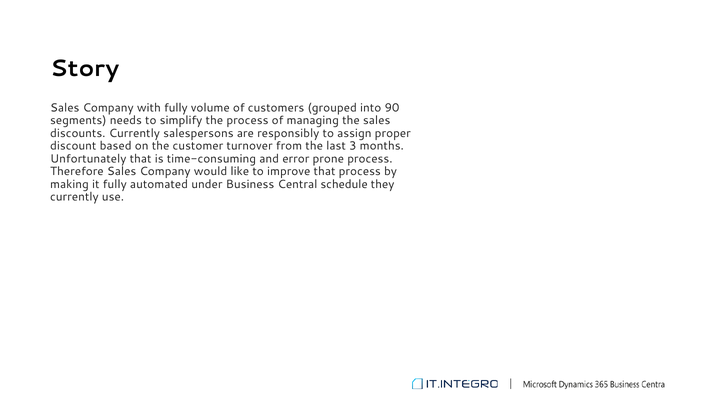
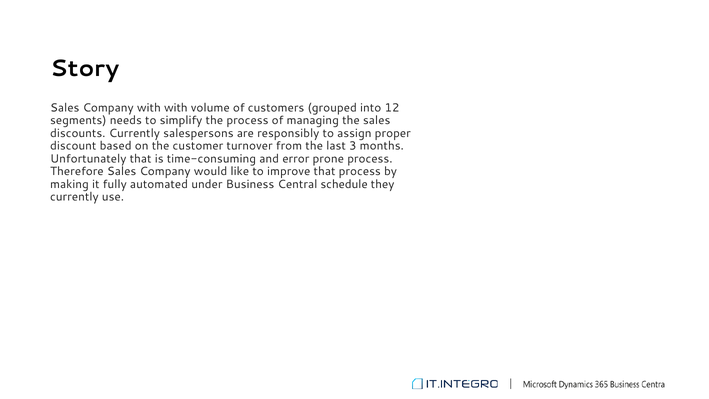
with fully: fully -> with (176, 108)
90: 90 -> 12 (392, 108)
